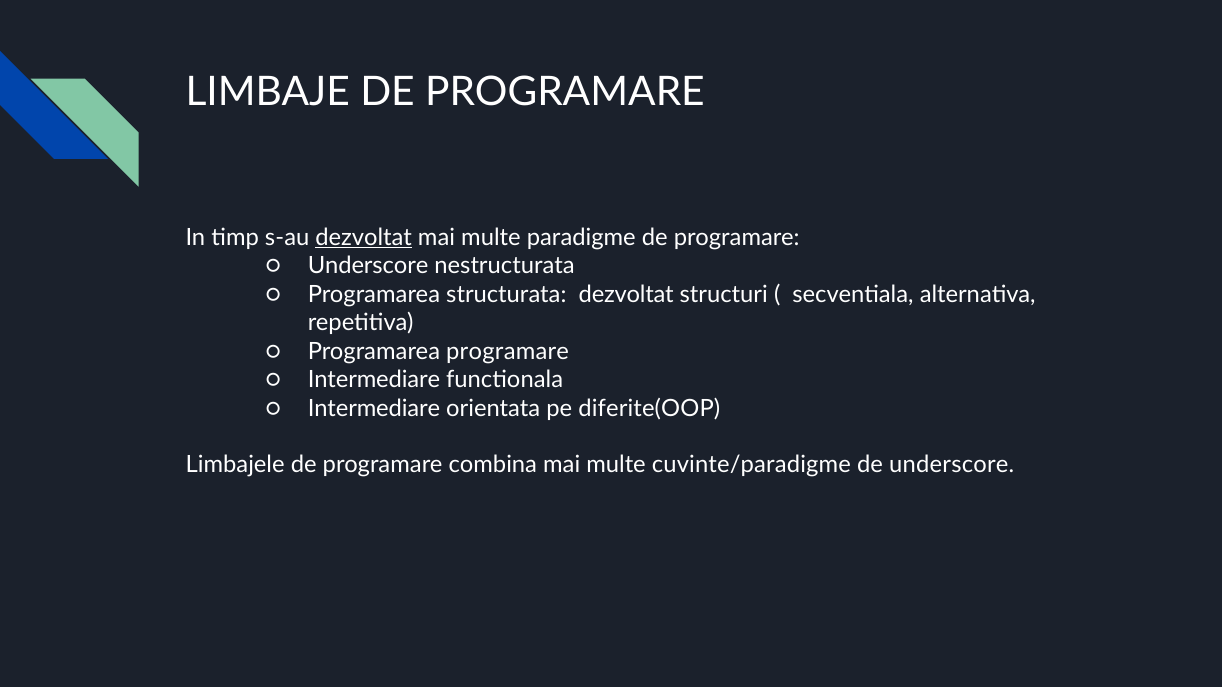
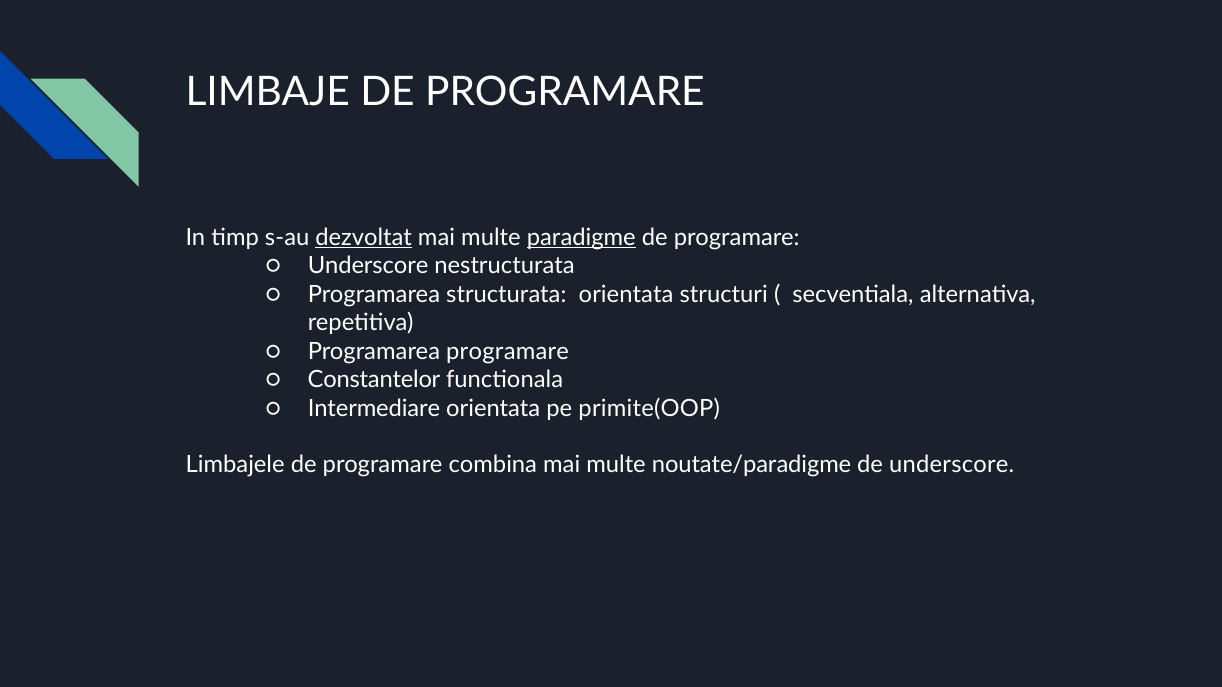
paradigme underline: none -> present (581, 238)
structurata dezvoltat: dezvoltat -> orientata (626, 295)
Intermediare: Intermediare -> Constantelor (374, 380)
diferite(OOP: diferite(OOP -> primite(OOP (649, 409)
cuvinte/paradigme: cuvinte/paradigme -> noutate/paradigme (752, 464)
